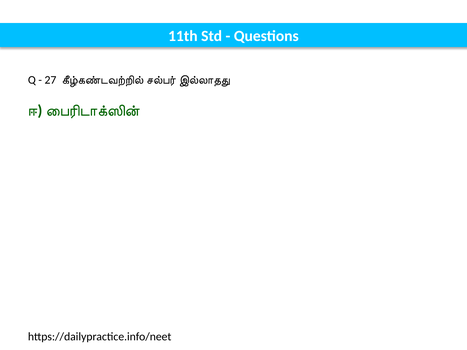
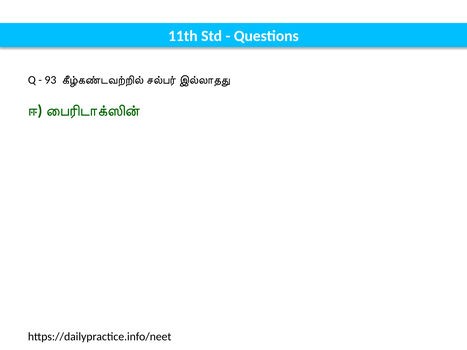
27: 27 -> 93 (50, 80)
